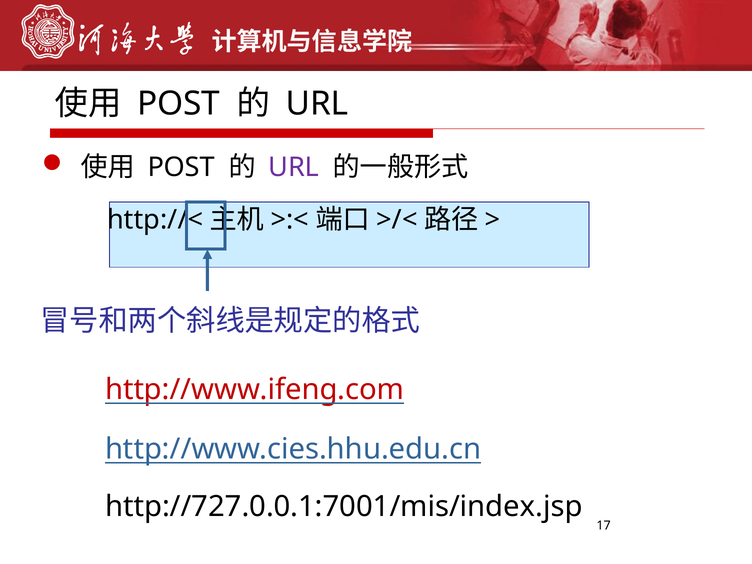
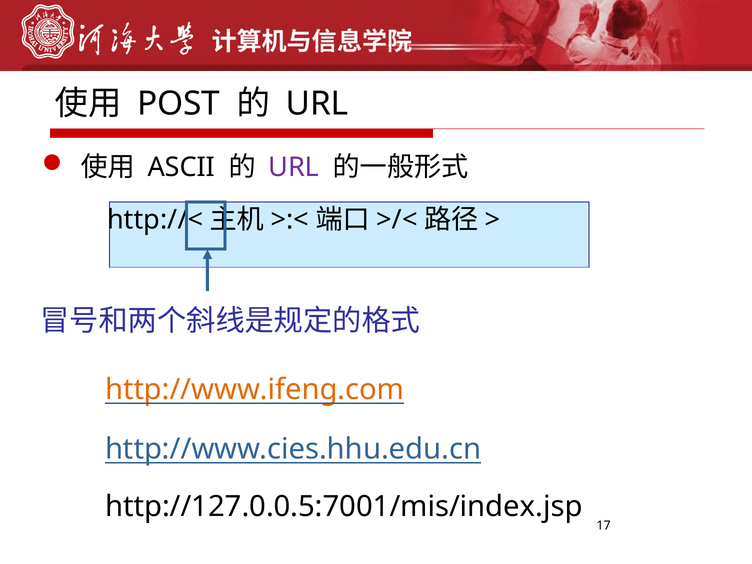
POST: POST -> ASCII (181, 168)
http://www.ifeng.com colour: red -> orange (255, 390)
http://727.0.0.1:7001/mis/index.jsp: http://727.0.0.1:7001/mis/index.jsp -> http://127.0.0.5:7001/mis/index.jsp (344, 507)
